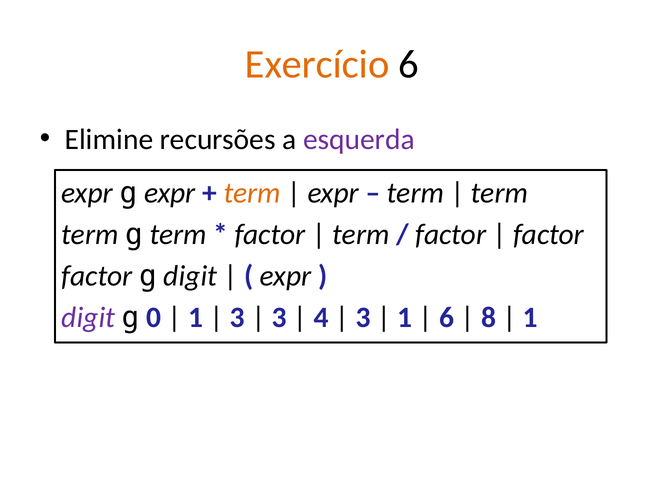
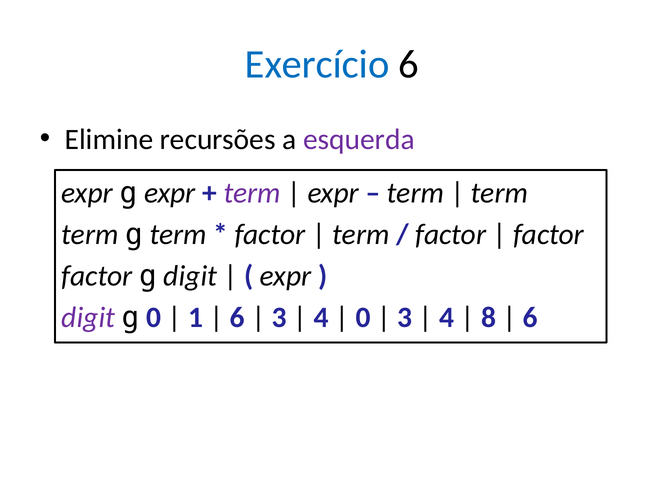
Exercício colour: orange -> blue (317, 64)
term colour: orange -> purple (252, 193)
3: 3 -> 6 (237, 317)
3: 3 -> 0 (363, 317)
1: 1 -> 3 (405, 317)
6: 6 -> 4 (447, 317)
1: 1 -> 6 (530, 317)
